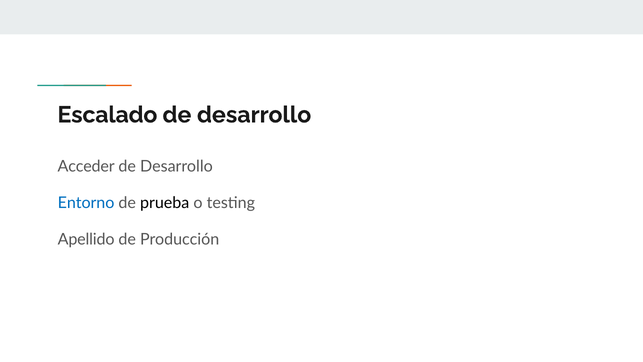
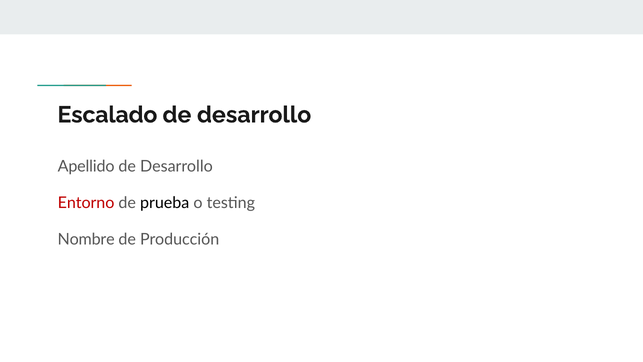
Acceder: Acceder -> Apellido (86, 166)
Entorno colour: blue -> red (86, 203)
Apellido: Apellido -> Nombre (86, 239)
